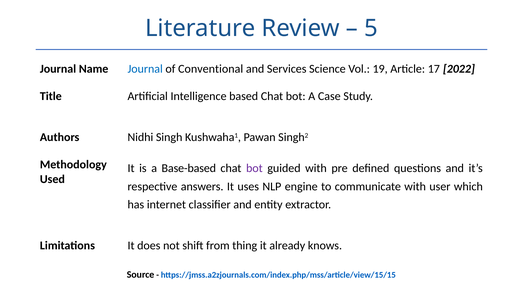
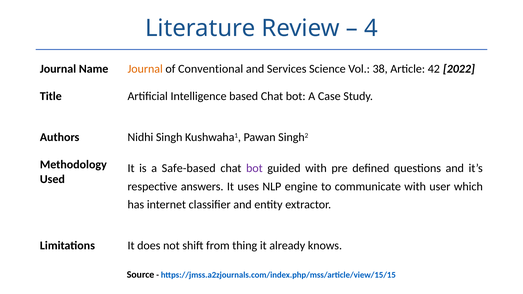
5: 5 -> 4 (371, 28)
Journal colour: blue -> orange (145, 69)
19: 19 -> 38 (380, 69)
17: 17 -> 42 (434, 69)
Base-based: Base-based -> Safe-based (189, 168)
